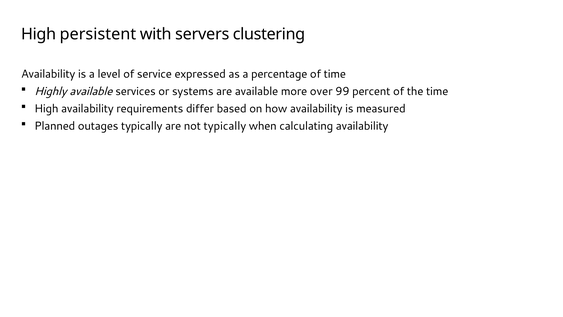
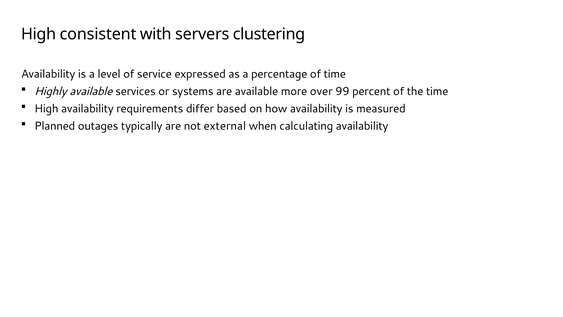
persistent: persistent -> consistent (98, 34)
not typically: typically -> external (225, 126)
